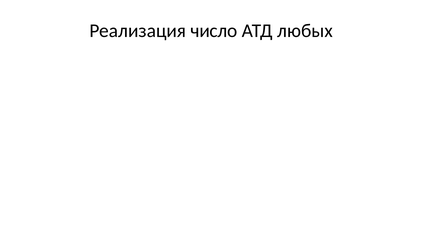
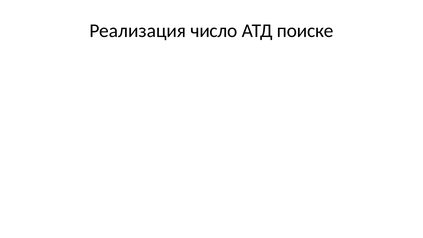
любых: любых -> поиске (305, 31)
